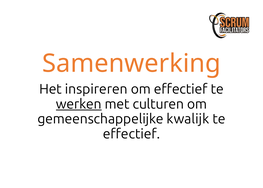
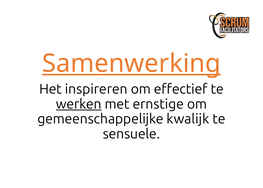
Samenwerking underline: none -> present (131, 63)
culturen: culturen -> ernstige (158, 104)
effectief: effectief -> sensuele (131, 134)
